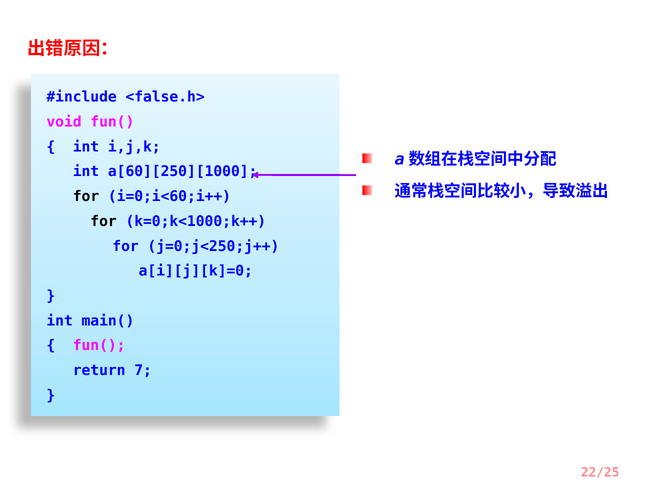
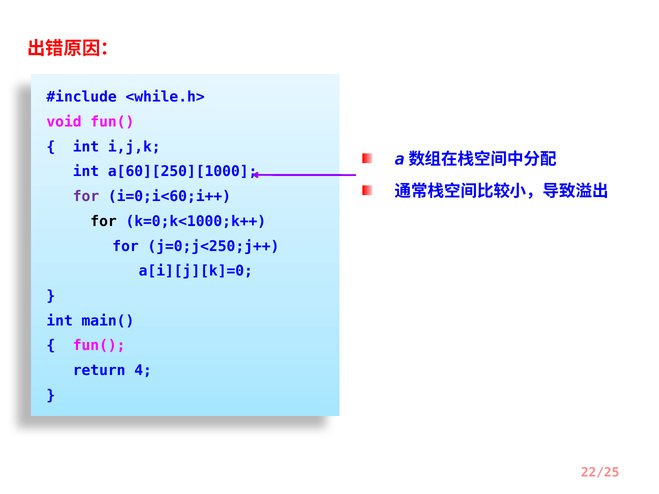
<false.h>: <false.h> -> <while.h> (165, 97)
for colour: black -> purple (86, 197)
7: 7 -> 4 (143, 371)
